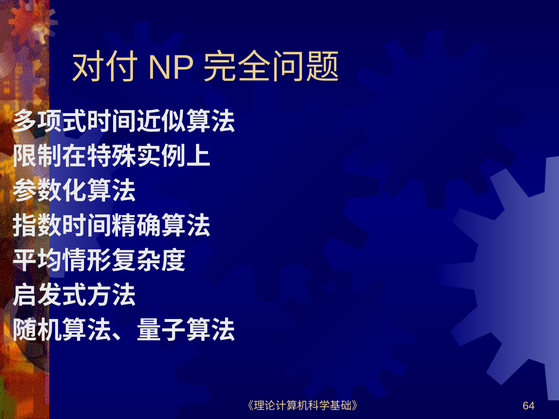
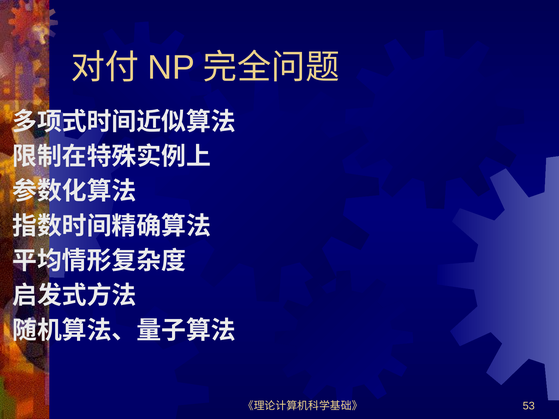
64: 64 -> 53 (529, 406)
